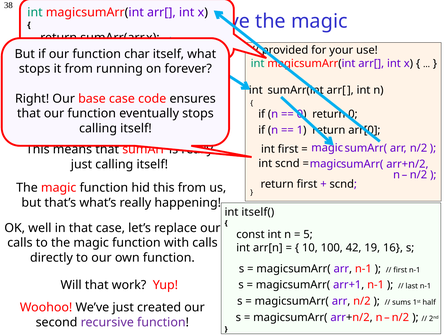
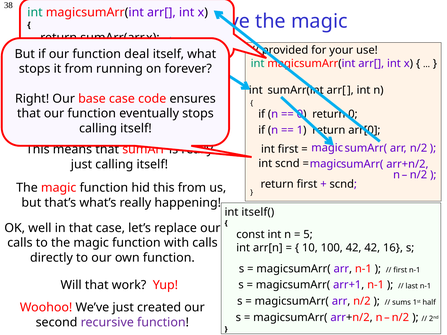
char: char -> deal (137, 54)
42 19: 19 -> 42 (372, 248)
